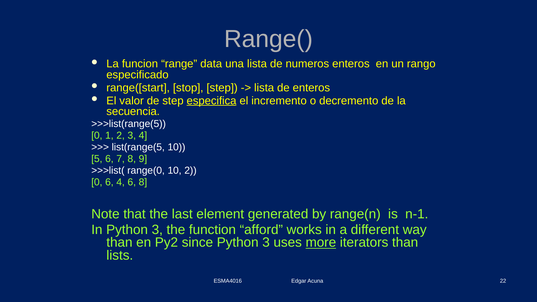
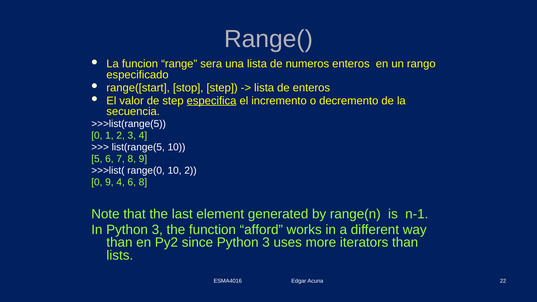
data: data -> sera (211, 64)
0 6: 6 -> 9 (109, 182)
more underline: present -> none (321, 243)
